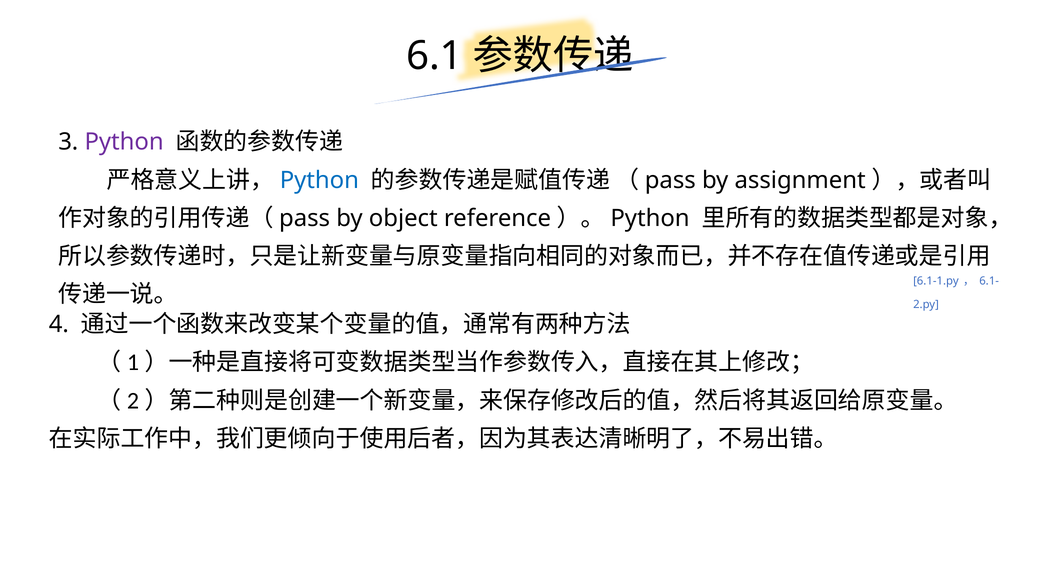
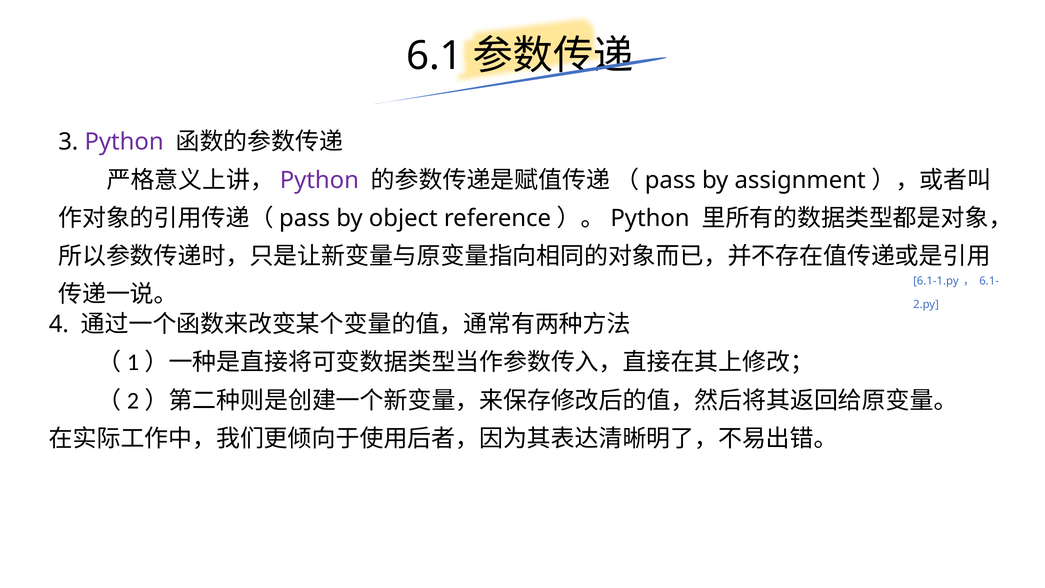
Python colour: blue -> purple (319, 180)
